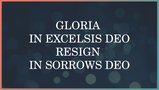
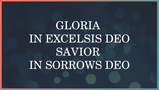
RESIGN: RESIGN -> SAVIOR (78, 52)
